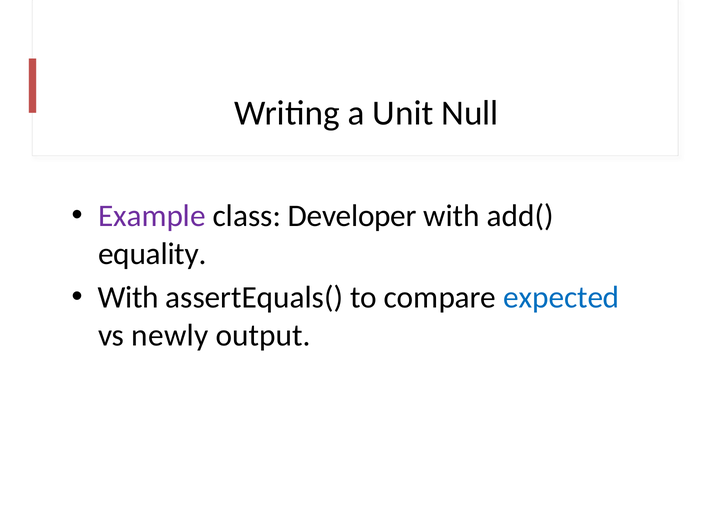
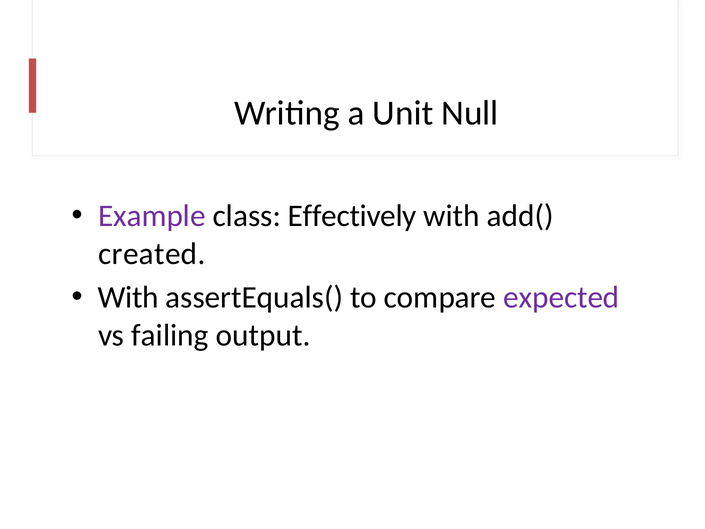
Developer: Developer -> Effectively (352, 216)
equality: equality -> created (152, 254)
expected colour: blue -> purple (561, 297)
newly: newly -> failing (170, 335)
